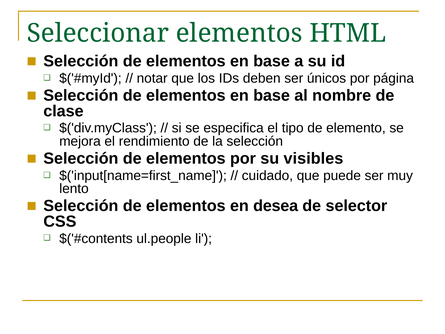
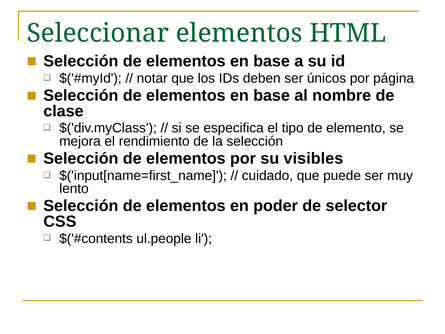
desea: desea -> poder (276, 206)
